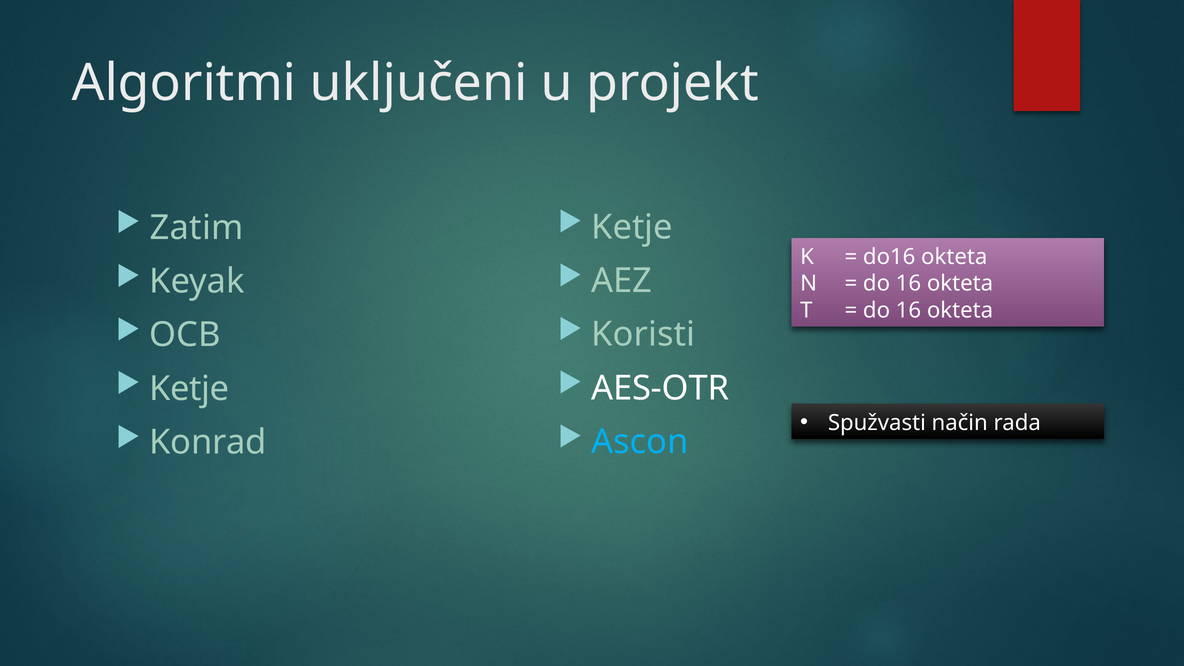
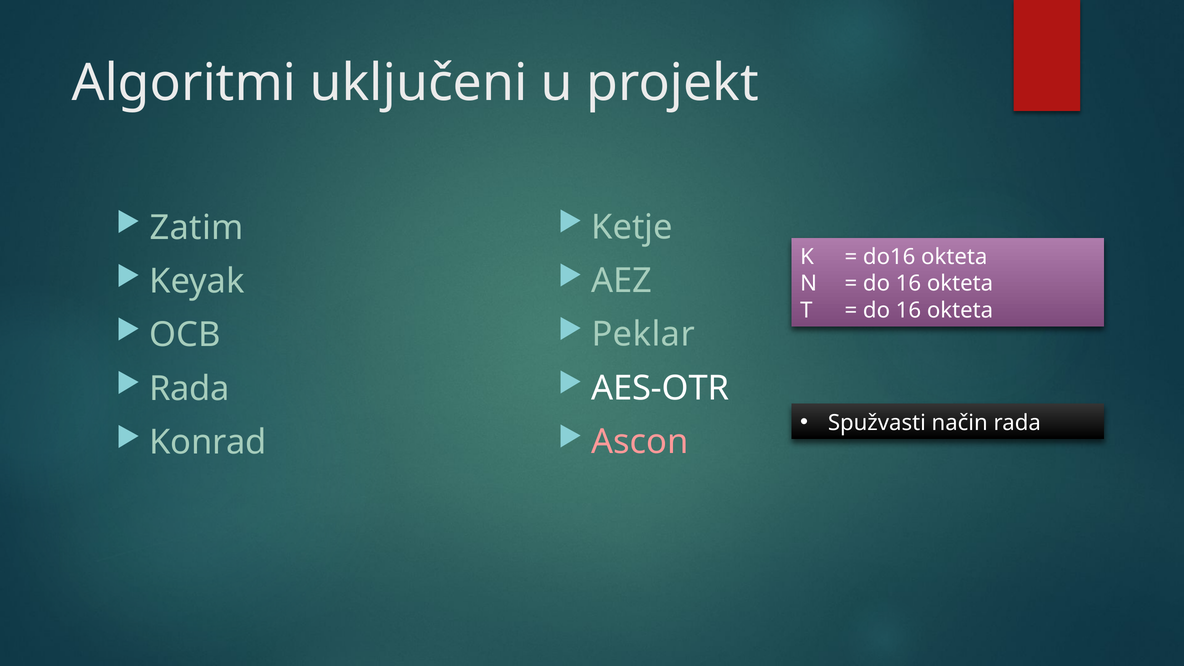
Koristi: Koristi -> Peklar (643, 335)
Ketje: Ketje -> Rada (189, 389)
Ascon colour: light blue -> pink (640, 442)
